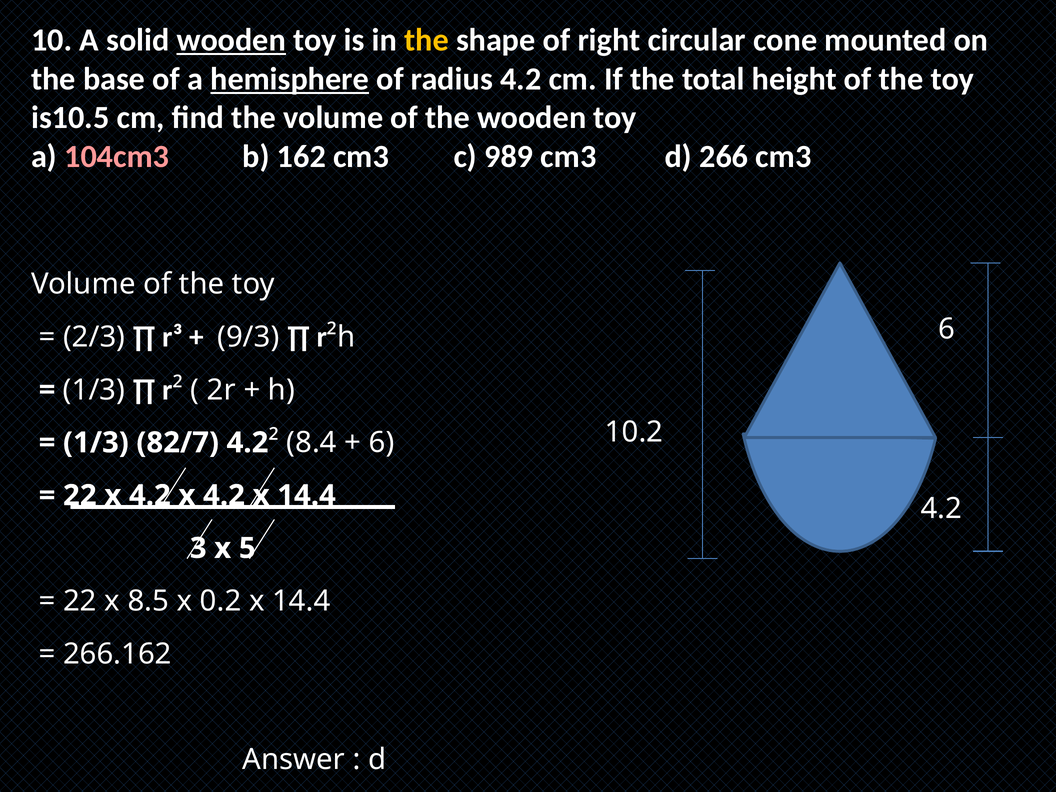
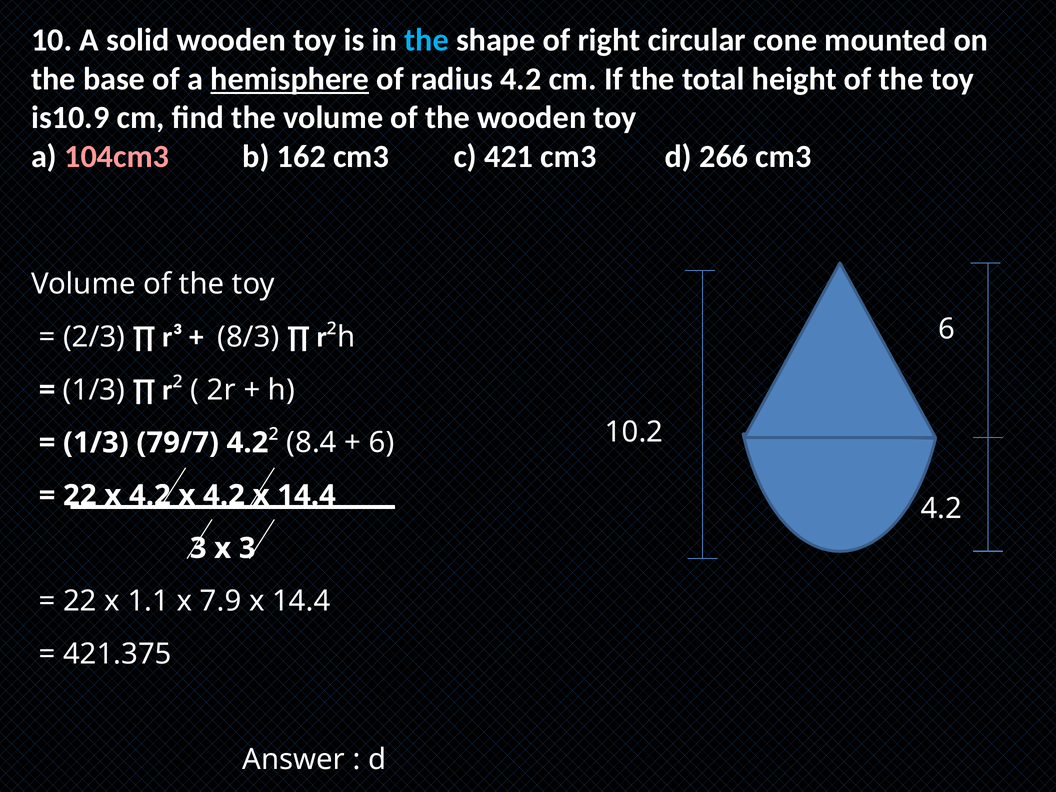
wooden underline: present -> none (231, 40)
the colour: yellow -> light blue (426, 40)
is10.5: is10.5 -> is10.9 (70, 118)
989: 989 -> 421 (509, 156)
9/3: 9/3 -> 8/3 (248, 337)
82/7: 82/7 -> 79/7 (178, 443)
x 5: 5 -> 3 (247, 548)
8.5: 8.5 -> 1.1 (148, 601)
0.2: 0.2 -> 7.9 (221, 601)
266.162: 266.162 -> 421.375 (117, 654)
